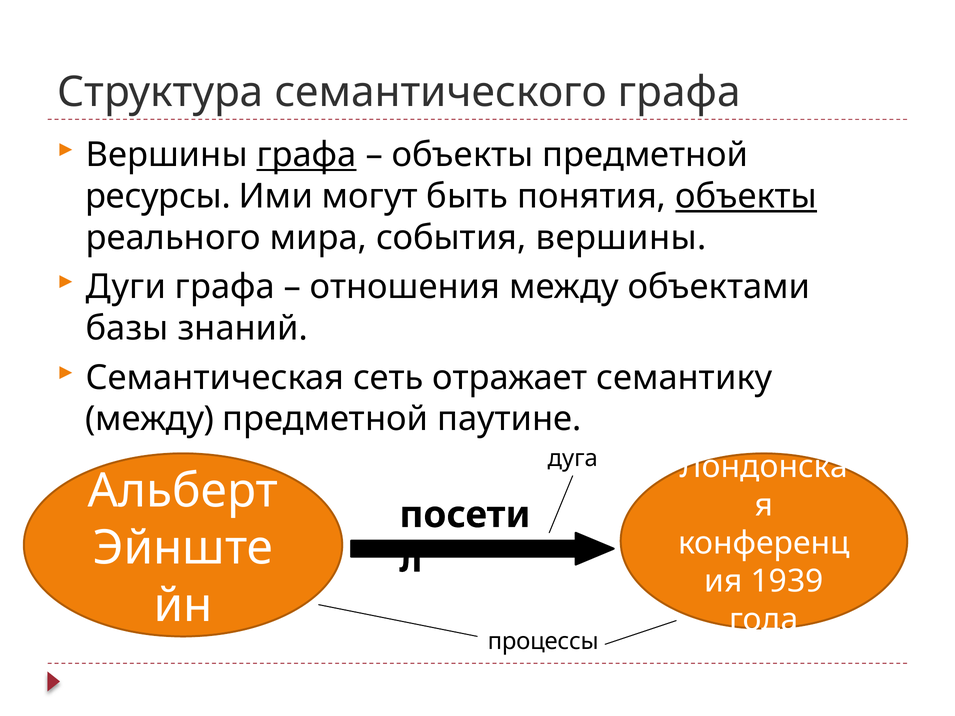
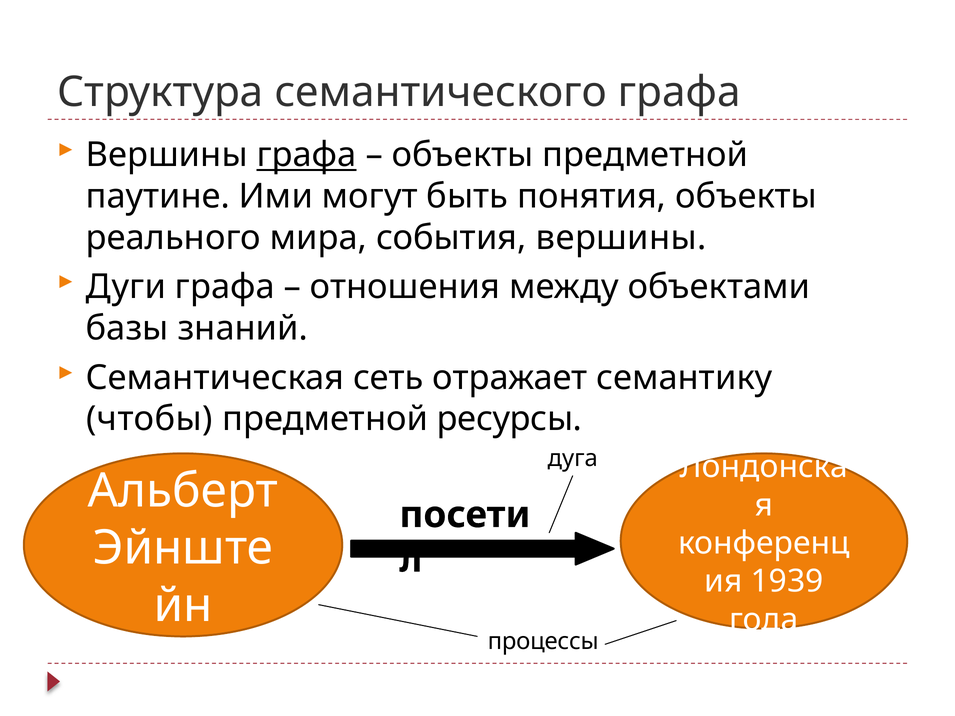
ресурсы: ресурсы -> паутине (158, 197)
объекты underline: present -> none (746, 197)
между: между -> чтобы (149, 419)
паутине: паутине -> ресурсы (509, 419)
